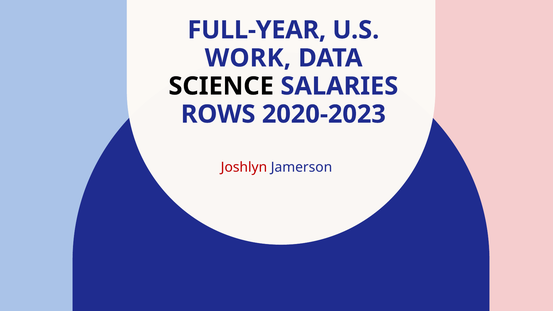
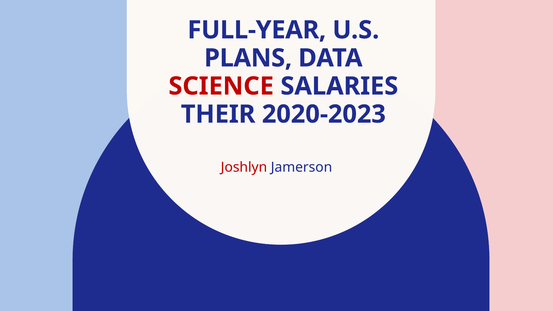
WORK: WORK -> PLANS (248, 58)
SCIENCE colour: black -> red (221, 86)
ROWS: ROWS -> THEIR (218, 114)
